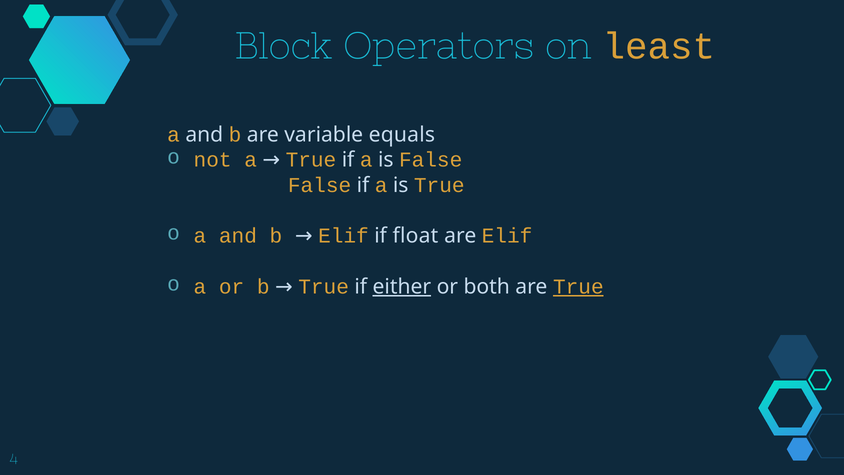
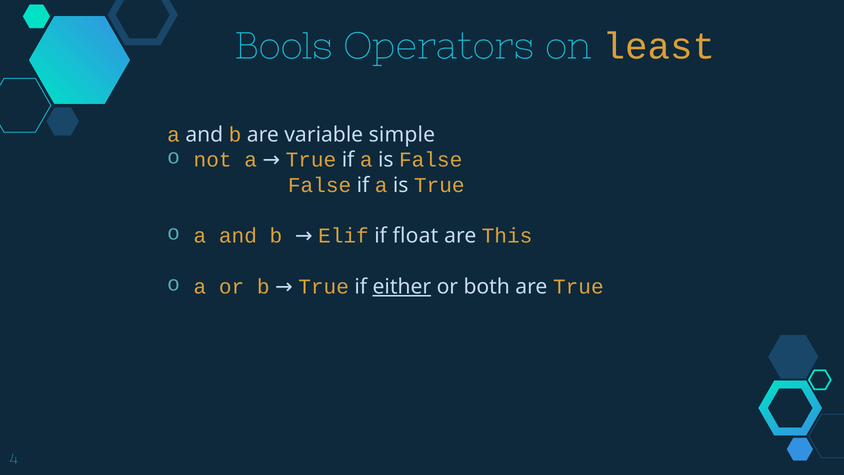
Block: Block -> Bools (284, 46)
equals: equals -> simple (402, 134)
are Elif: Elif -> This (507, 236)
True underline: present -> none (578, 286)
